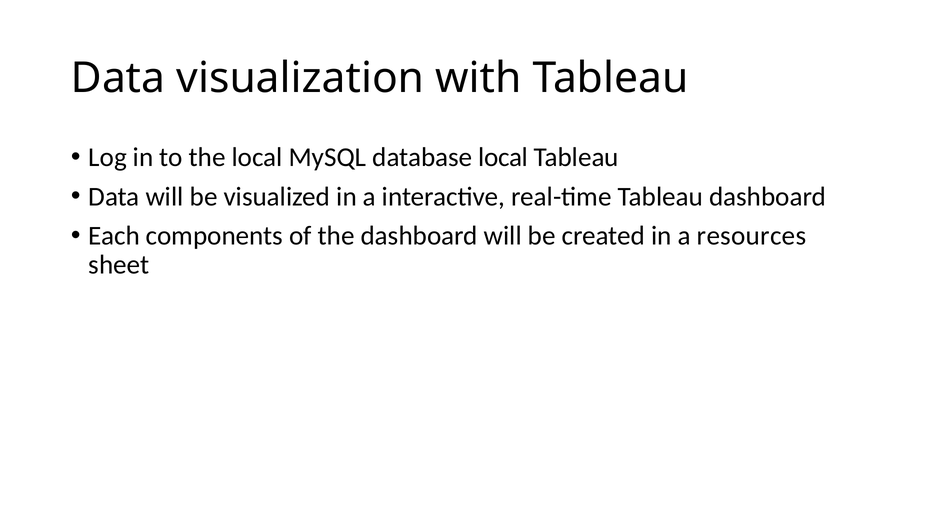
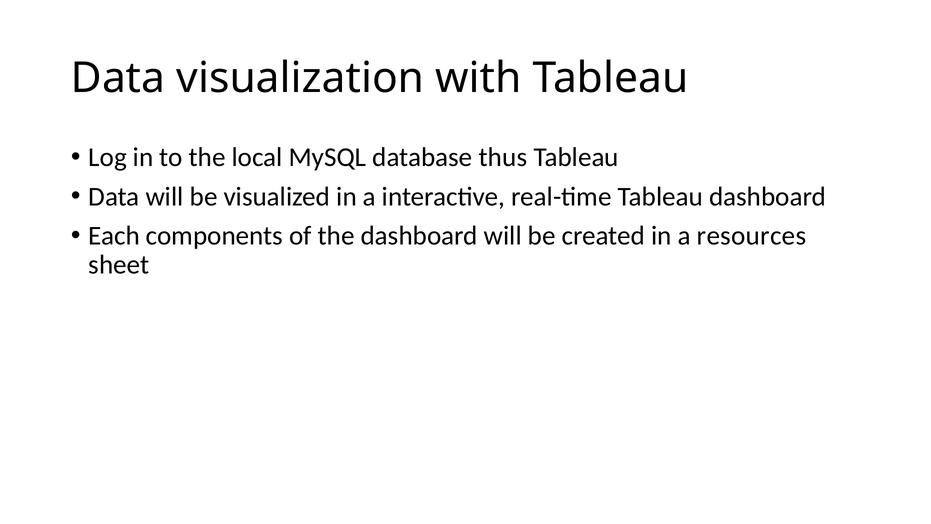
database local: local -> thus (503, 157)
